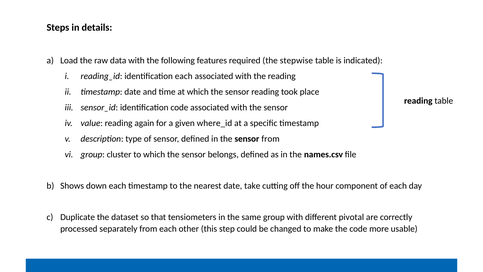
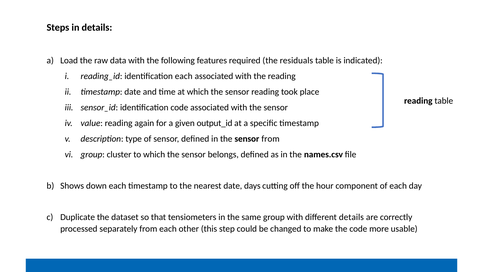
stepwise: stepwise -> residuals (296, 60)
where_id: where_id -> output_id (215, 123)
take: take -> days (252, 186)
different pivotal: pivotal -> details (351, 217)
